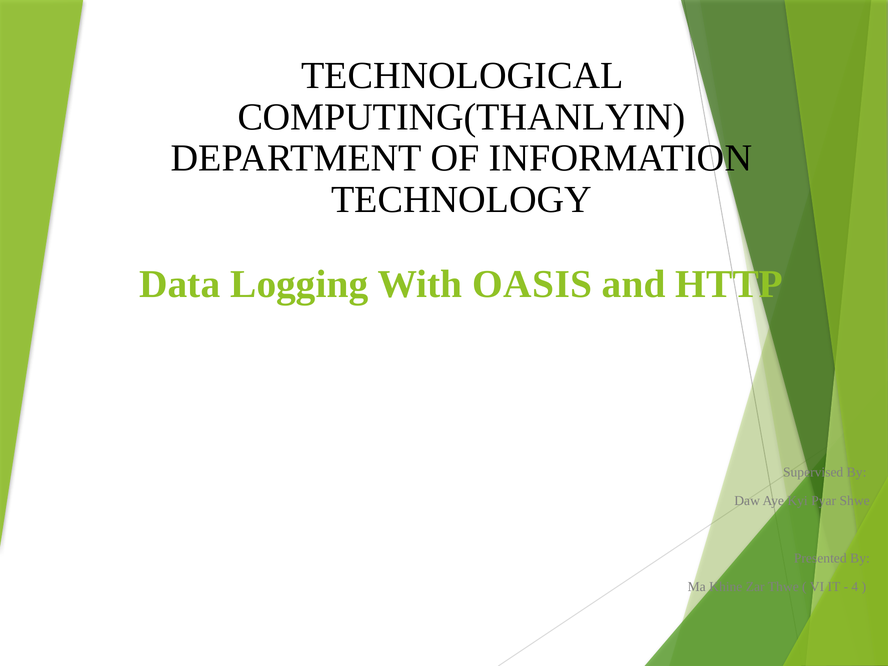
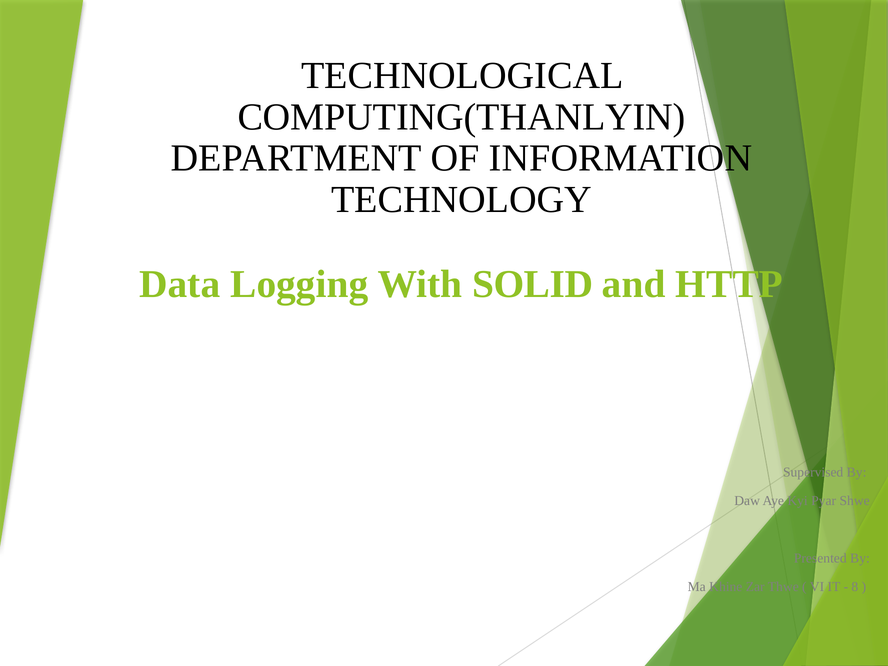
OASIS: OASIS -> SOLID (533, 284)
4: 4 -> 8 (855, 587)
